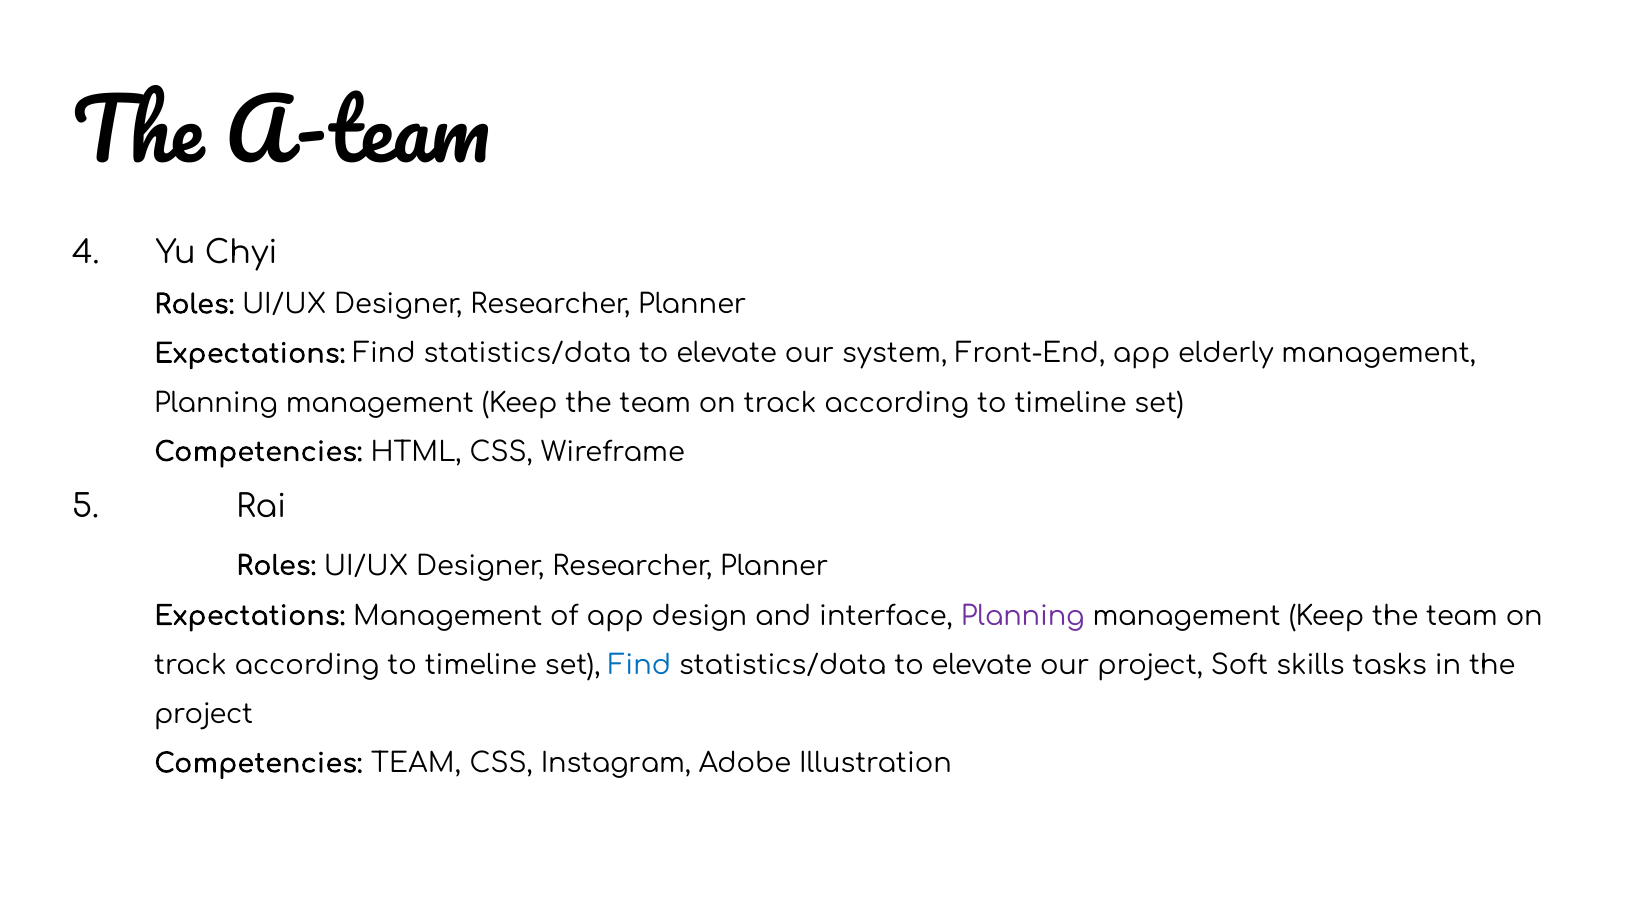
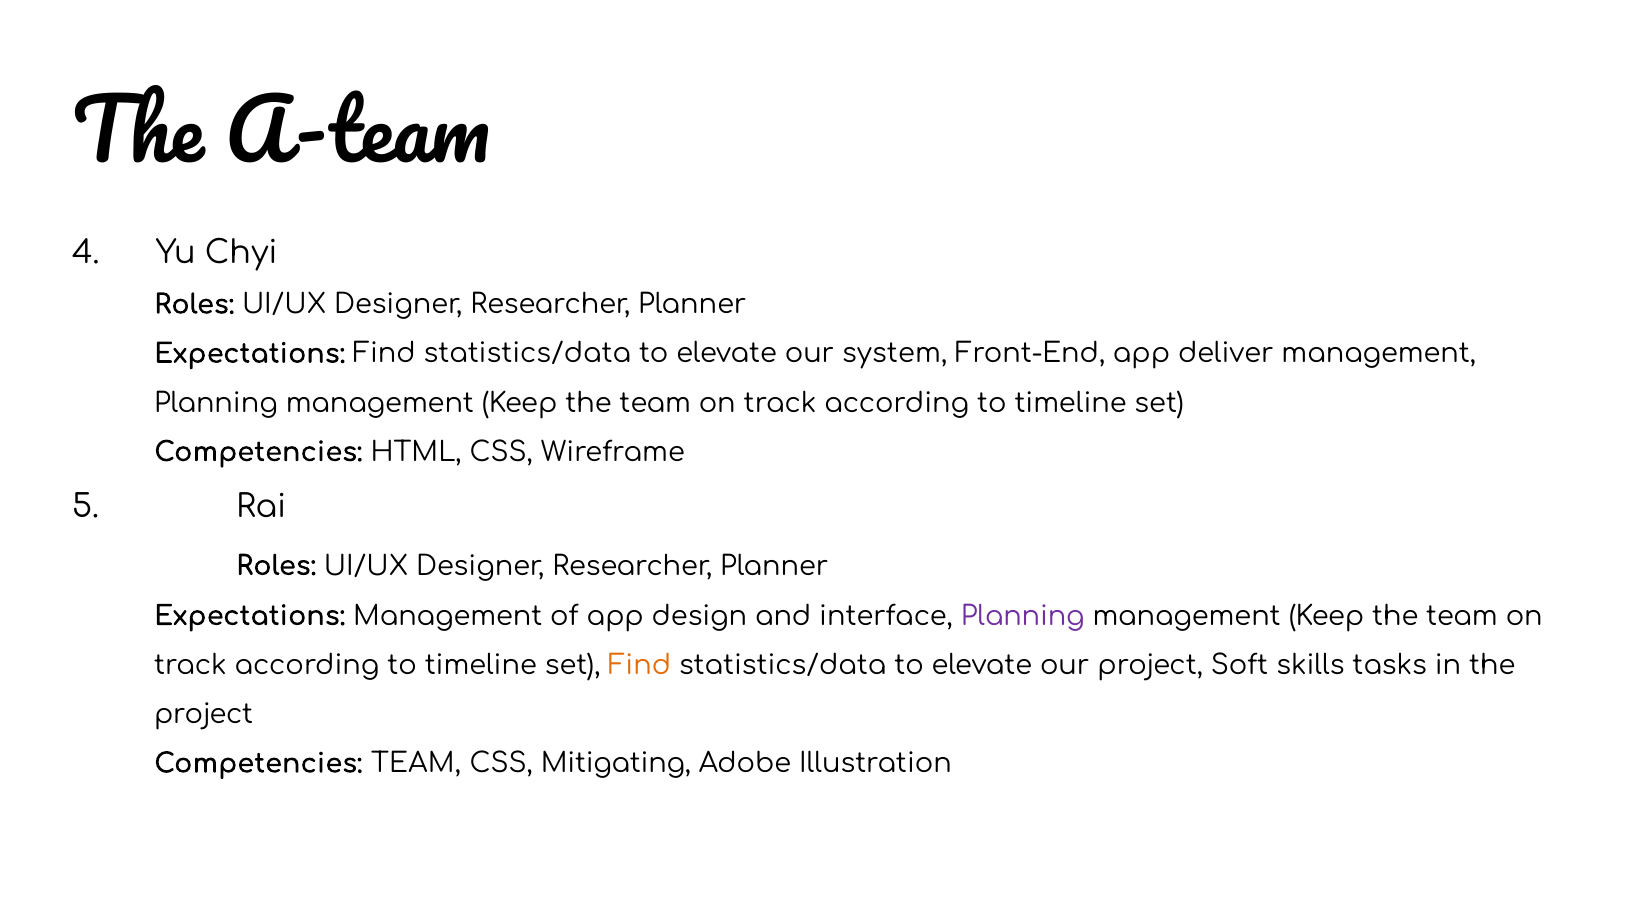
elderly: elderly -> deliver (1226, 354)
Find colour: blue -> orange (640, 665)
Instagram: Instagram -> Mitigating (616, 763)
